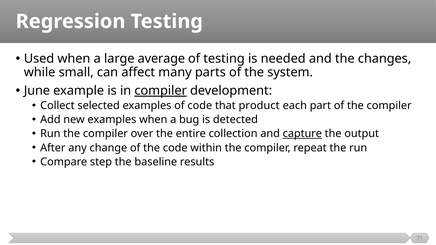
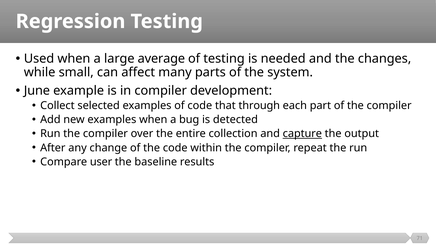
compiler underline: present -> none (161, 91)
product: product -> through (259, 106)
step: step -> user (101, 162)
